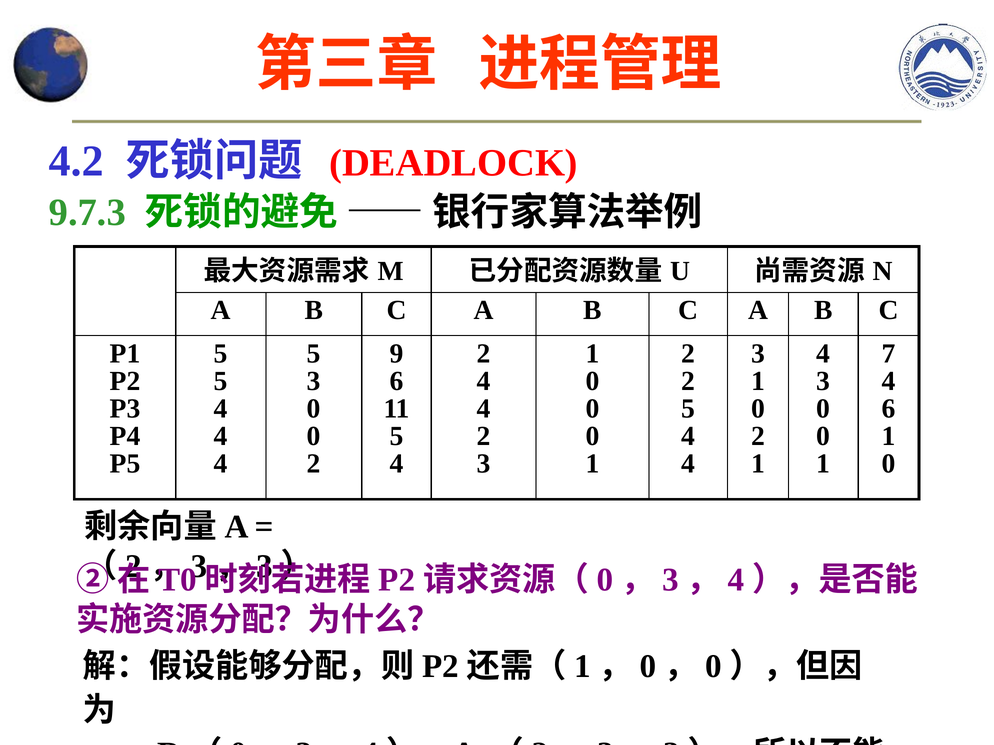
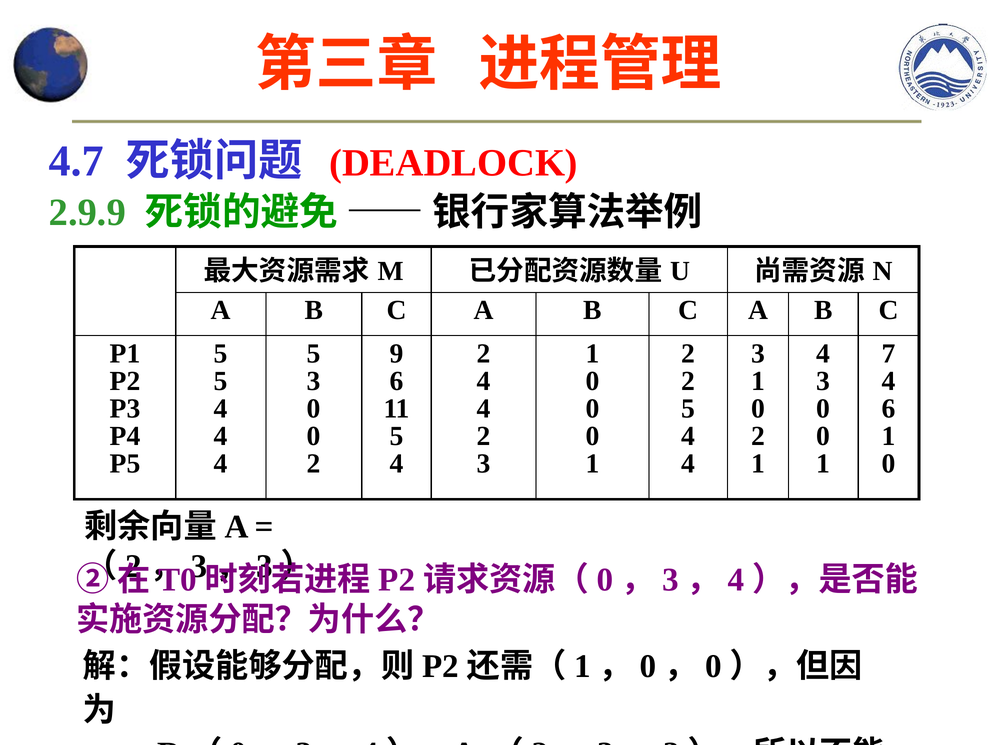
4.2: 4.2 -> 4.7 (76, 161)
9.7.3: 9.7.3 -> 2.9.9 (87, 213)
